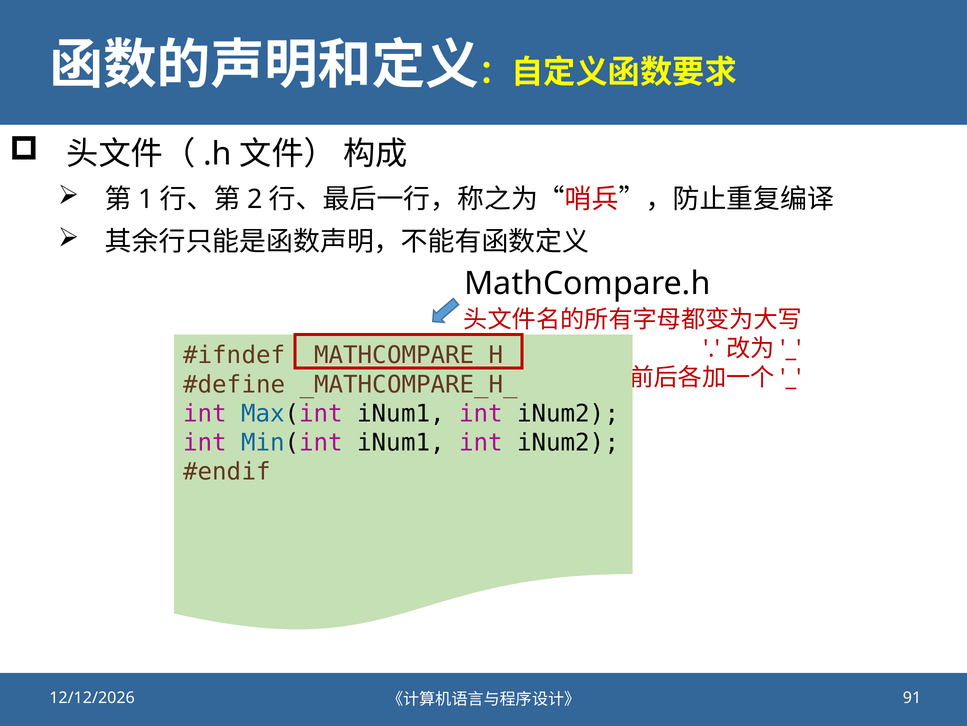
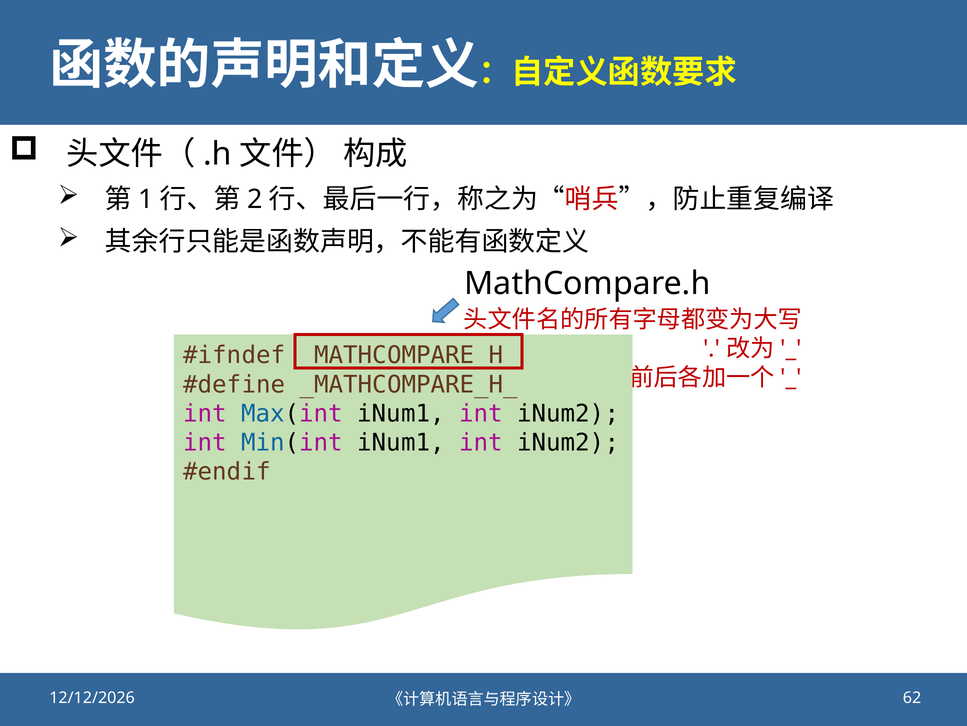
91: 91 -> 62 (912, 697)
